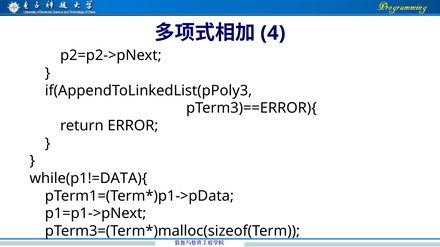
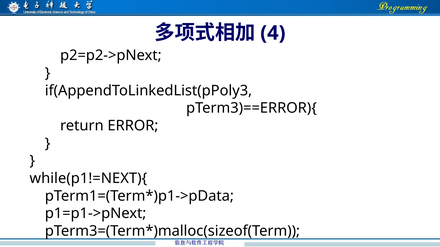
while(p1!=DATA){: while(p1!=DATA){ -> while(p1!=NEXT){ (88, 179)
